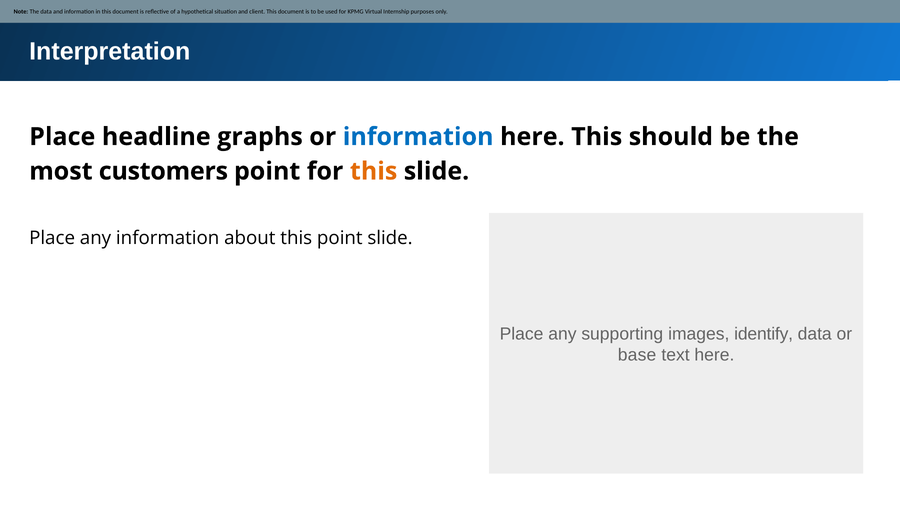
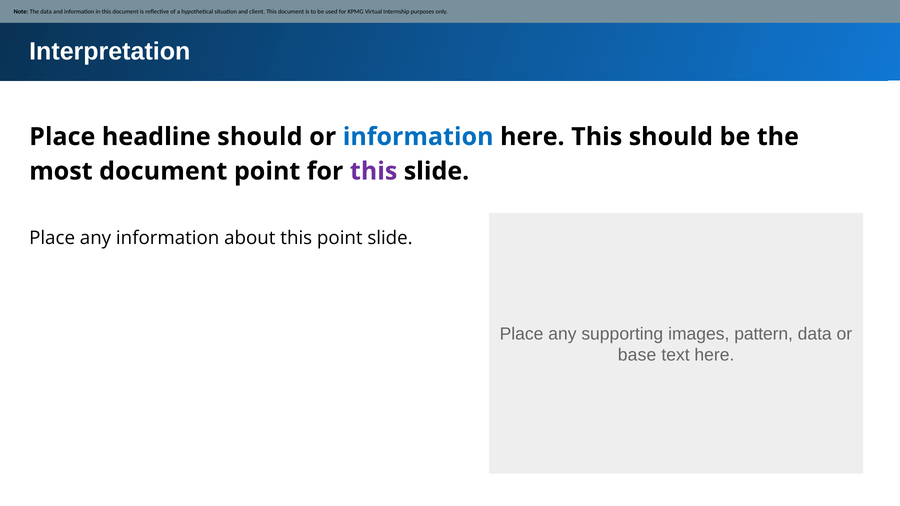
headline graphs: graphs -> should (260, 137)
most customers: customers -> document (163, 171)
this colour: orange -> purple (374, 171)
identify: identify -> pattern (764, 334)
